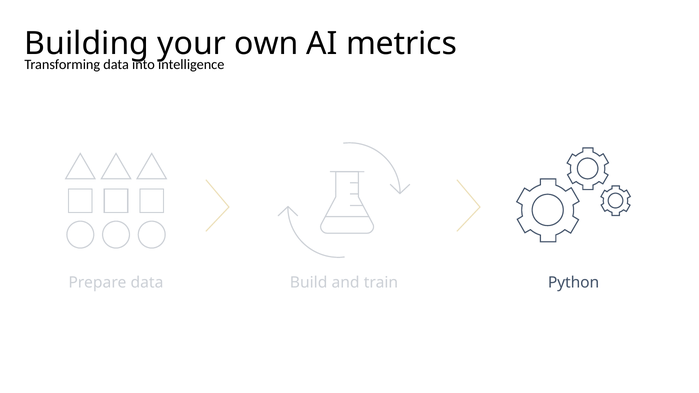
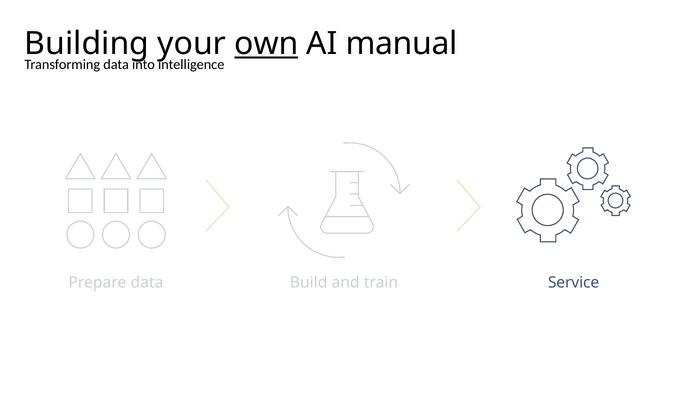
own underline: none -> present (266, 44)
metrics: metrics -> manual (402, 44)
Python: Python -> Service (574, 283)
